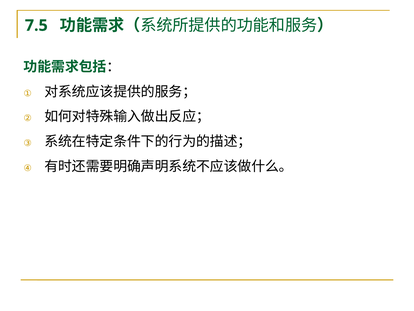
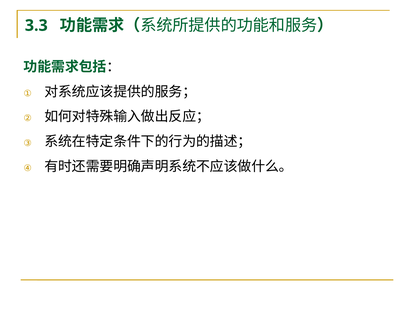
7.5: 7.5 -> 3.3 (36, 25)
